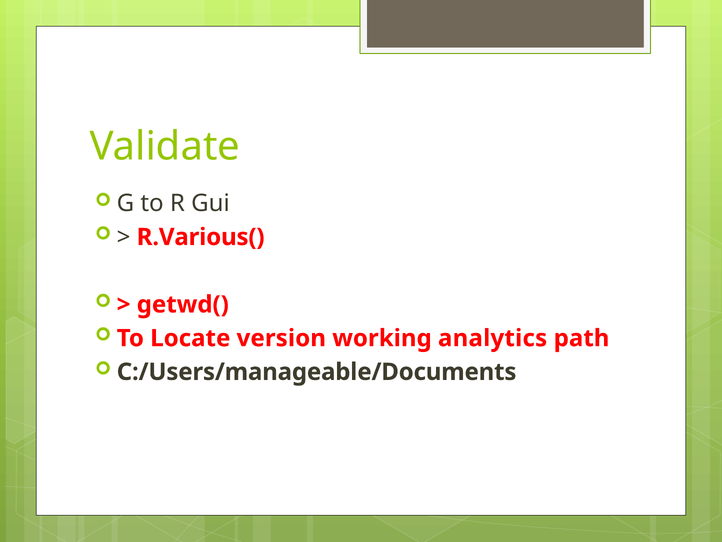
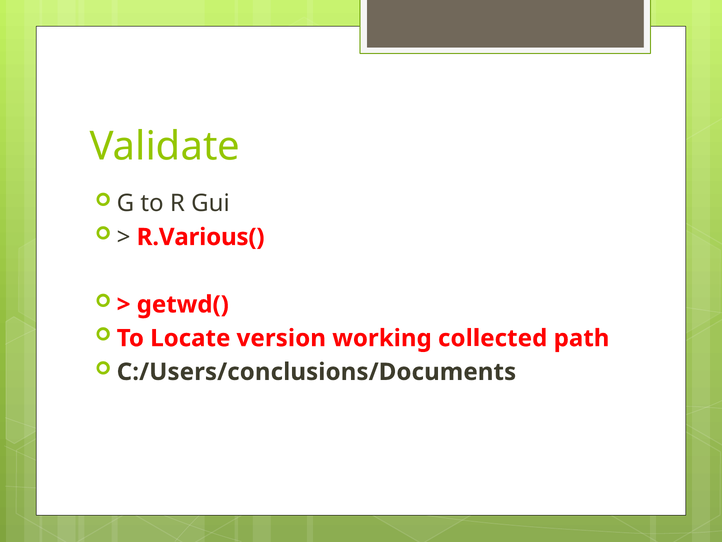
analytics: analytics -> collected (493, 338)
C:/Users/manageable/Documents: C:/Users/manageable/Documents -> C:/Users/conclusions/Documents (316, 372)
